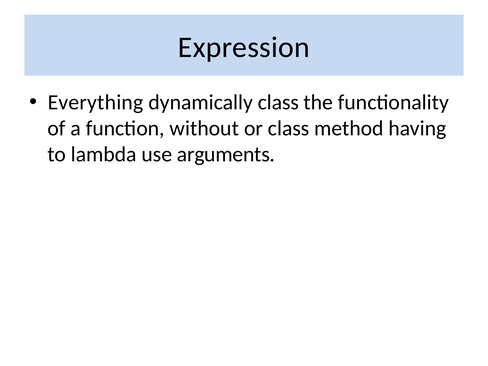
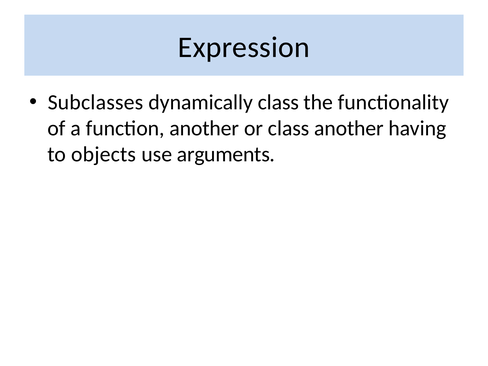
Everything: Everything -> Subclasses (96, 102)
function without: without -> another (204, 128)
class method: method -> another (349, 128)
lambda: lambda -> objects (104, 154)
